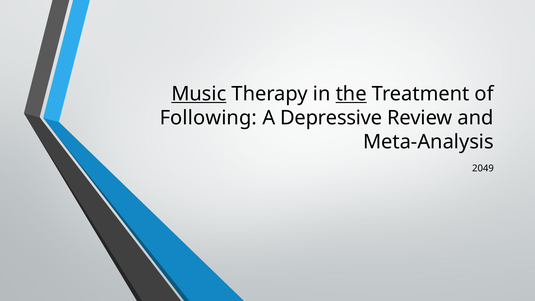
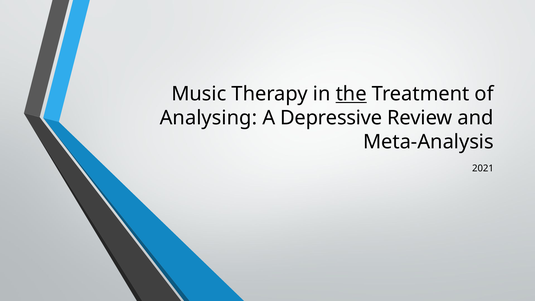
Music underline: present -> none (199, 94)
Following: Following -> Analysing (208, 118)
2049: 2049 -> 2021 (483, 168)
